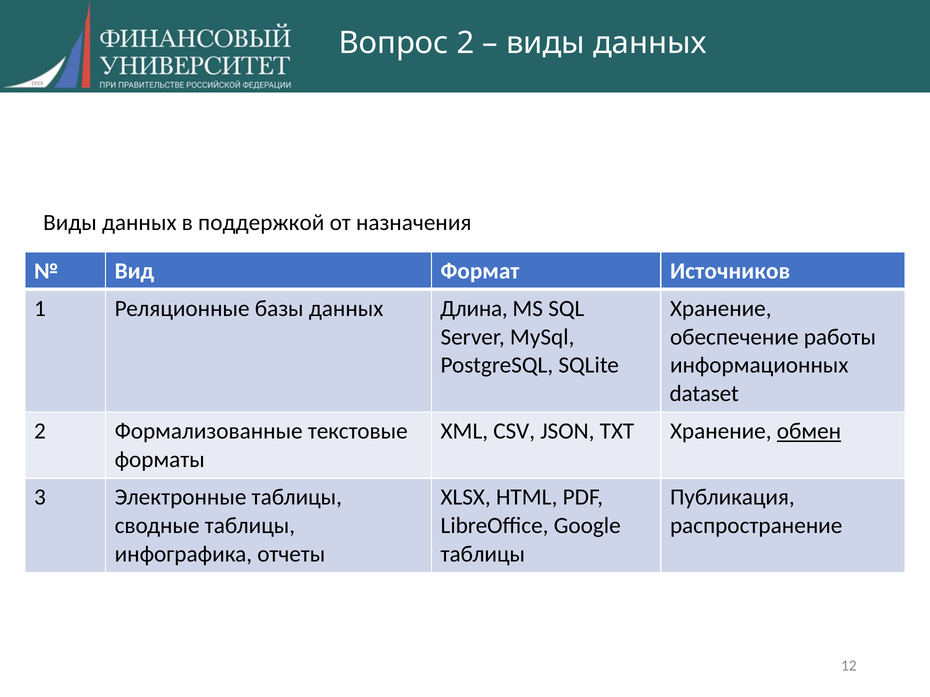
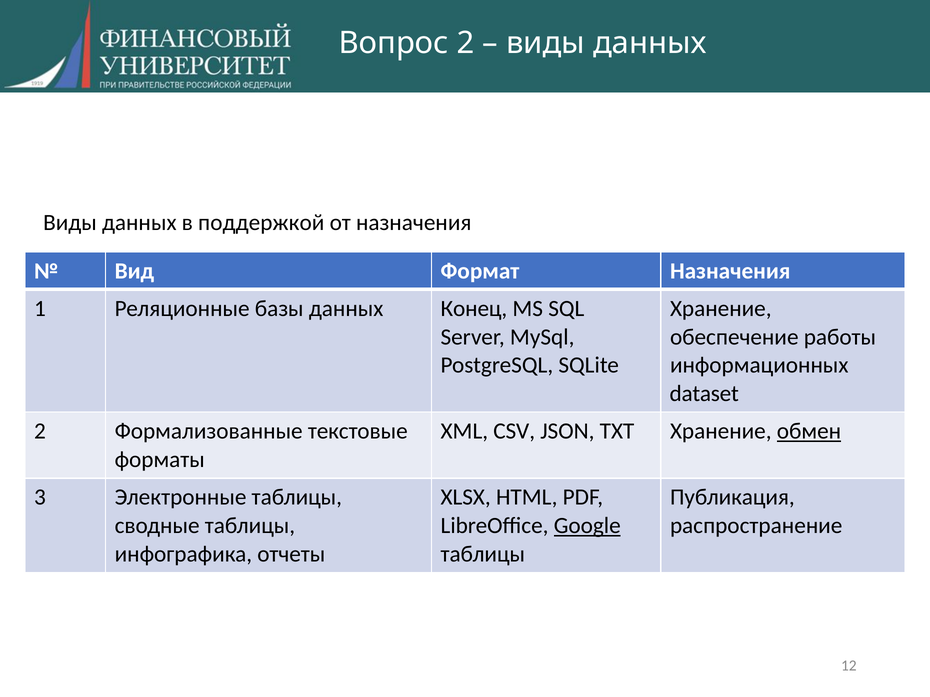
Формат Источников: Источников -> Назначения (730, 271)
Длина: Длина -> Конец (474, 309)
Google underline: none -> present (587, 526)
